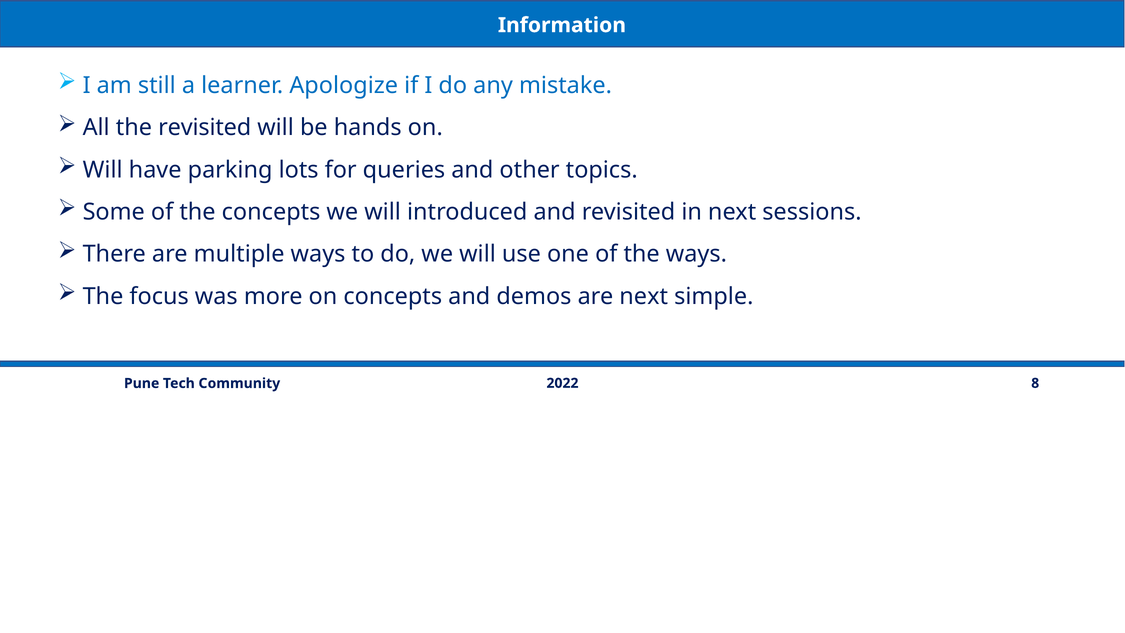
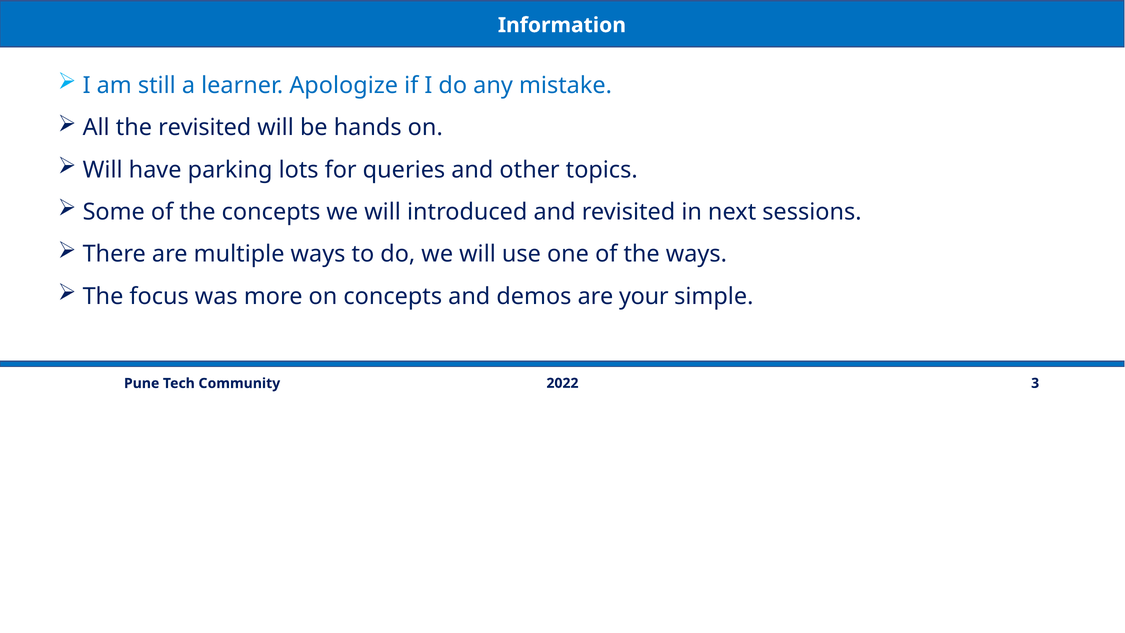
are next: next -> your (644, 296)
8: 8 -> 3 (1035, 383)
